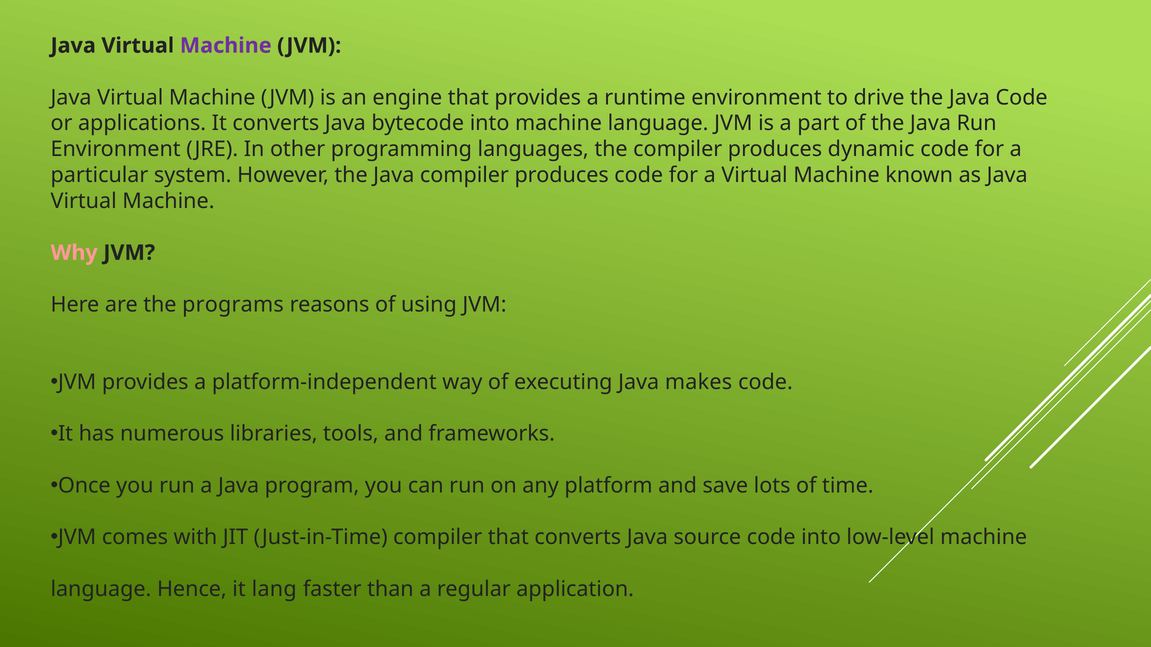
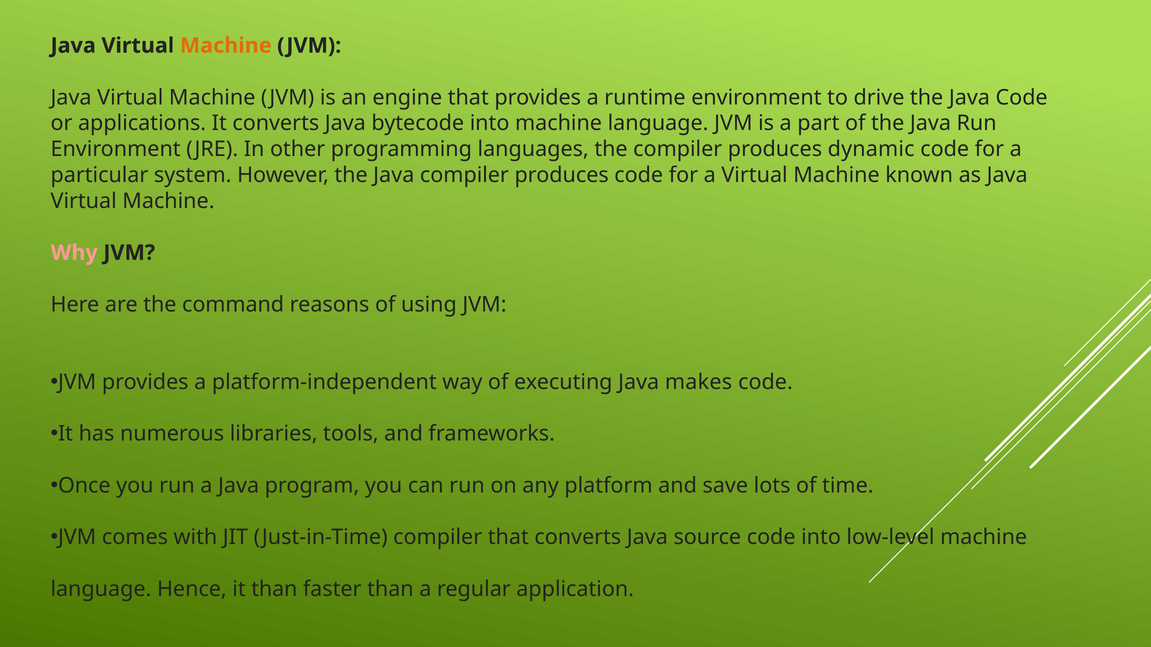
Machine colour: purple -> orange (226, 46)
programs: programs -> command (233, 305)
it lang: lang -> than (274, 590)
